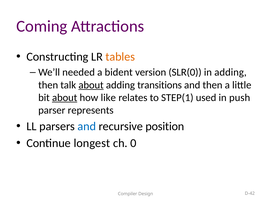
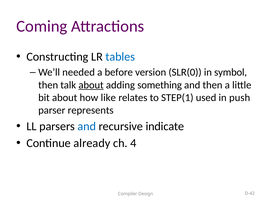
tables colour: orange -> blue (120, 57)
bident: bident -> before (119, 72)
in adding: adding -> symbol (231, 72)
transitions: transitions -> something (160, 85)
about underline: present -> none (65, 98)
position: position -> indicate (165, 126)
longest: longest -> already (92, 143)
0: 0 -> 4 (133, 143)
